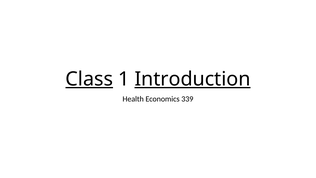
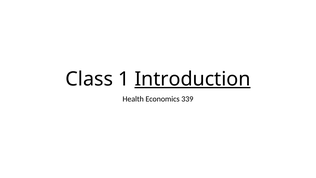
Class underline: present -> none (89, 79)
